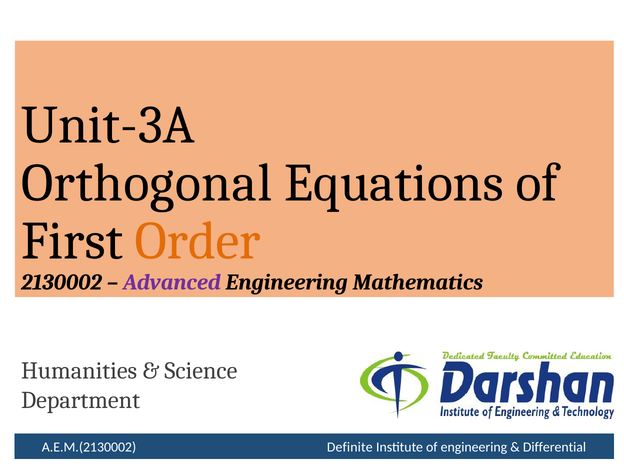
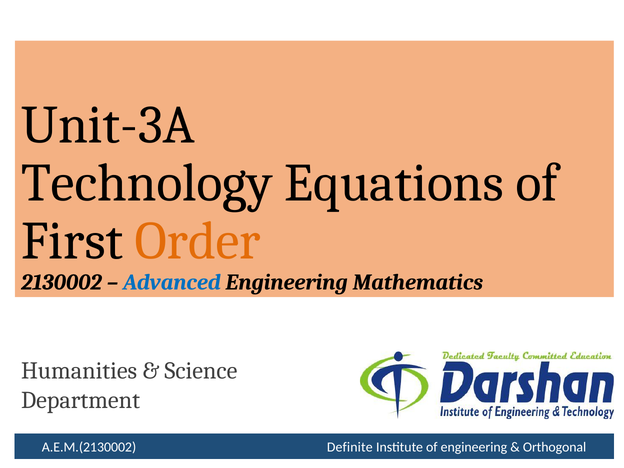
Orthogonal: Orthogonal -> Technology (147, 183)
Advanced colour: purple -> blue (172, 282)
Differential: Differential -> Orthogonal (555, 447)
